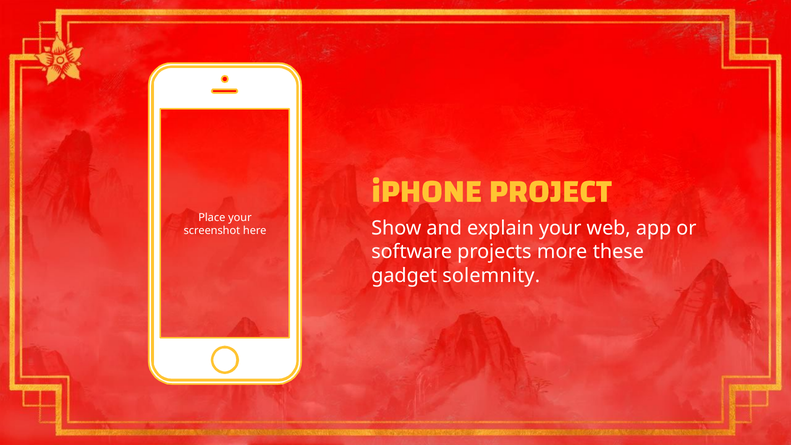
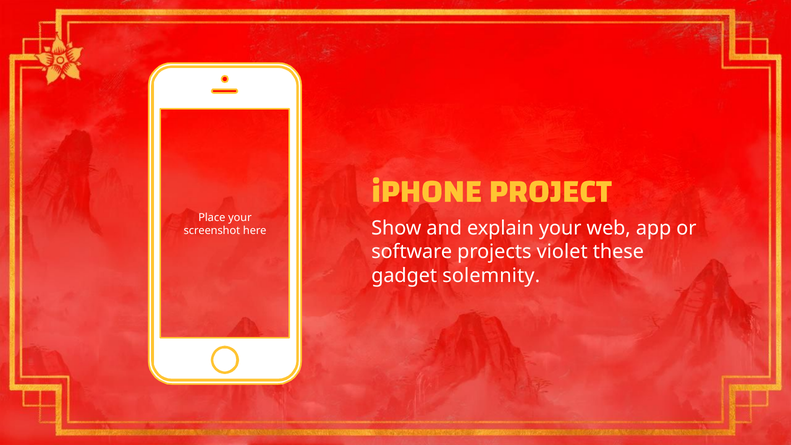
more: more -> violet (562, 252)
